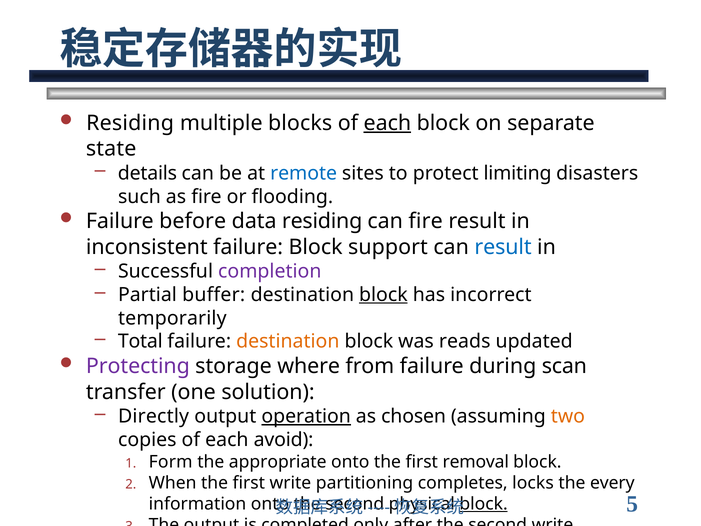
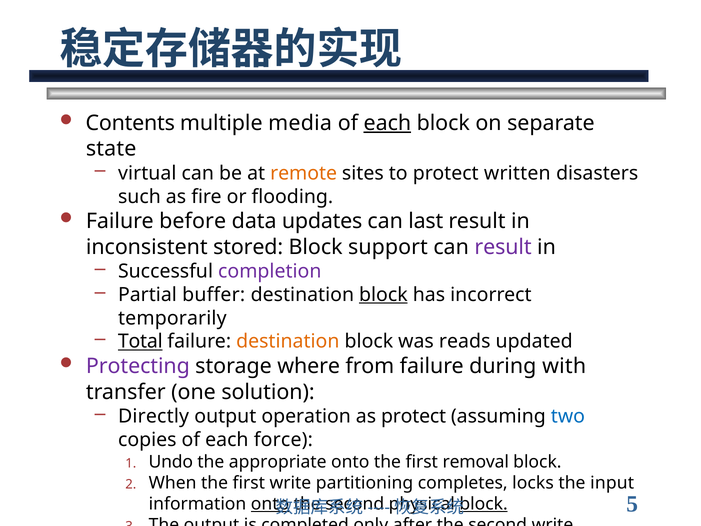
Residing: Residing -> Contents (130, 123)
blocks: blocks -> media (300, 123)
details: details -> virtual (147, 173)
remote colour: blue -> orange (304, 173)
limiting: limiting -> written (517, 173)
data residing: residing -> updates (322, 221)
can fire: fire -> last (426, 221)
inconsistent failure: failure -> stored (248, 247)
result colour: blue -> purple (503, 247)
Total underline: none -> present (140, 341)
scan: scan -> with (564, 366)
operation underline: present -> none (306, 416)
as chosen: chosen -> protect (414, 416)
two colour: orange -> blue (568, 416)
avoid: avoid -> force (283, 440)
Form: Form -> Undo (171, 462)
every: every -> input (612, 483)
onto underline: none -> present (270, 504)
